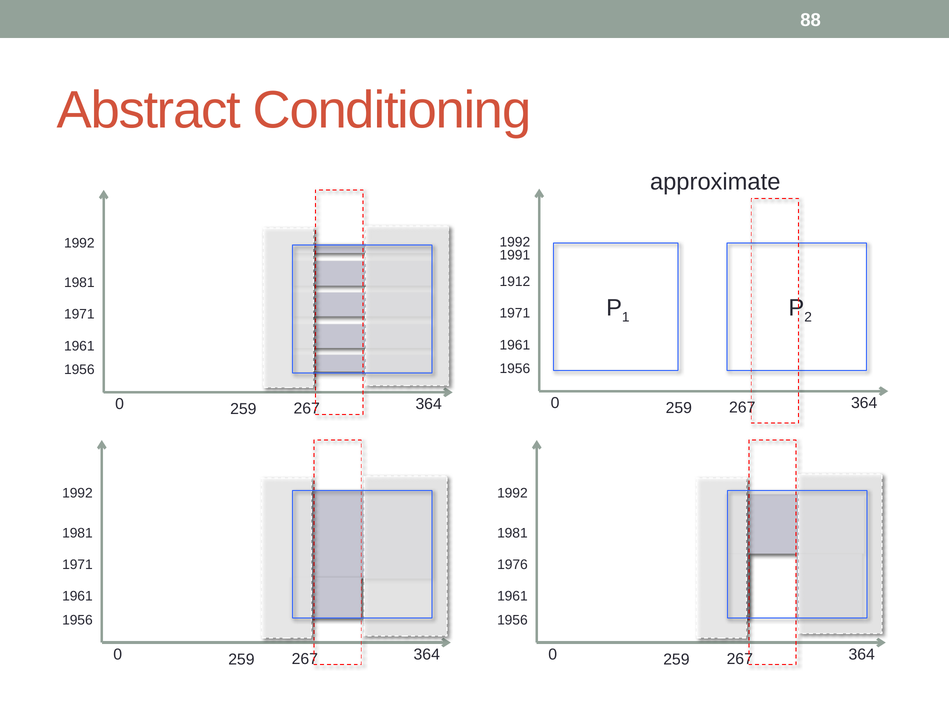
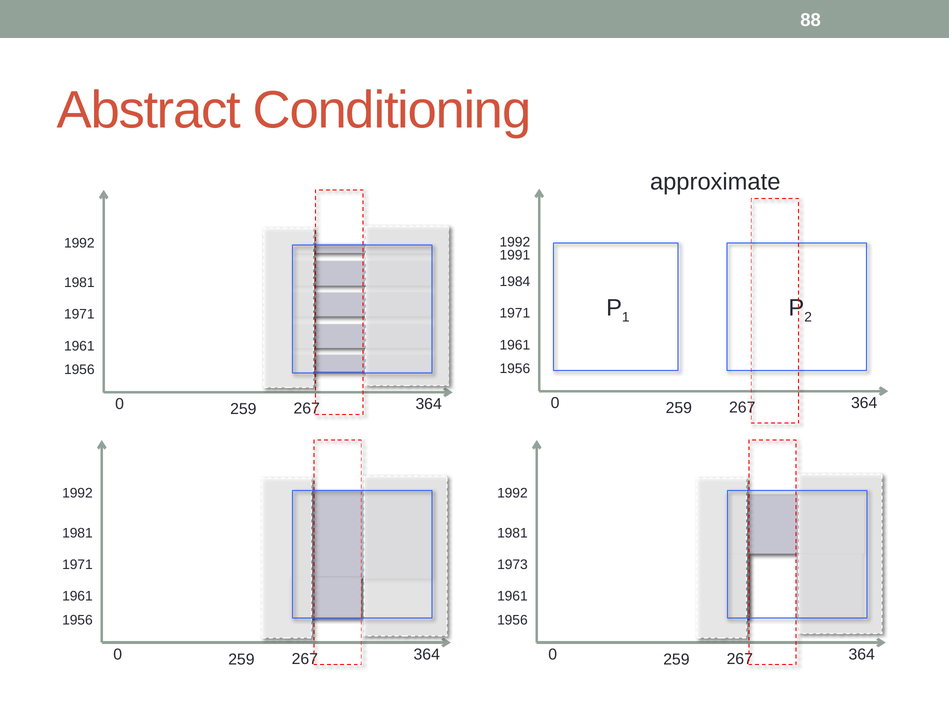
1912: 1912 -> 1984 (515, 281)
1976: 1976 -> 1973 (512, 564)
